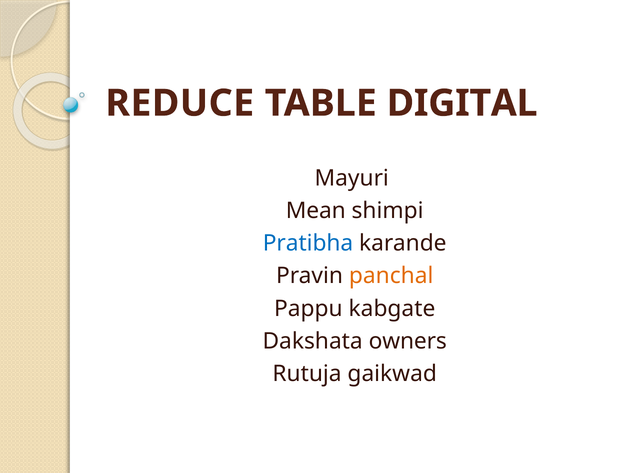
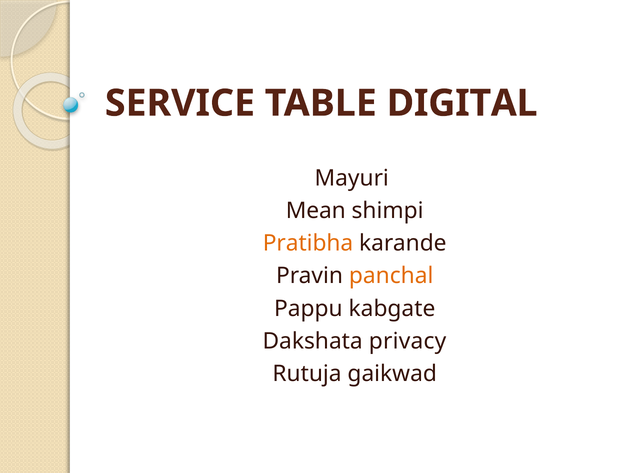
REDUCE: REDUCE -> SERVICE (180, 103)
Pratibha colour: blue -> orange (308, 243)
owners: owners -> privacy (408, 341)
